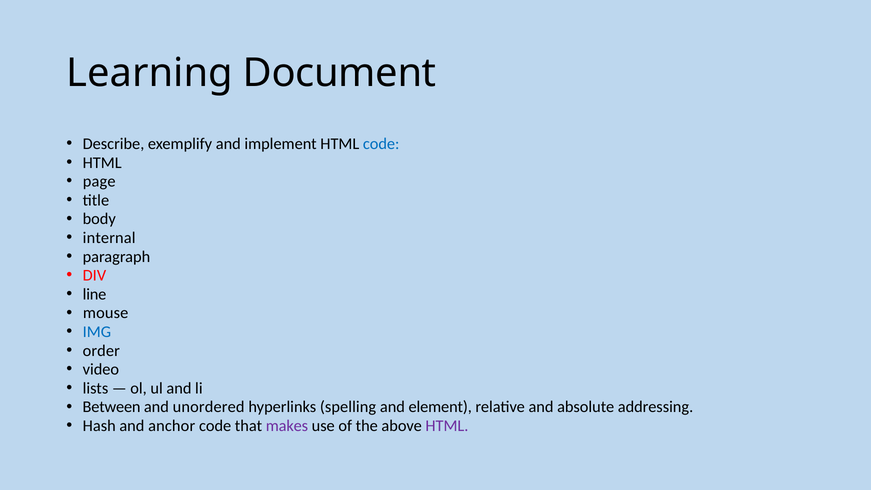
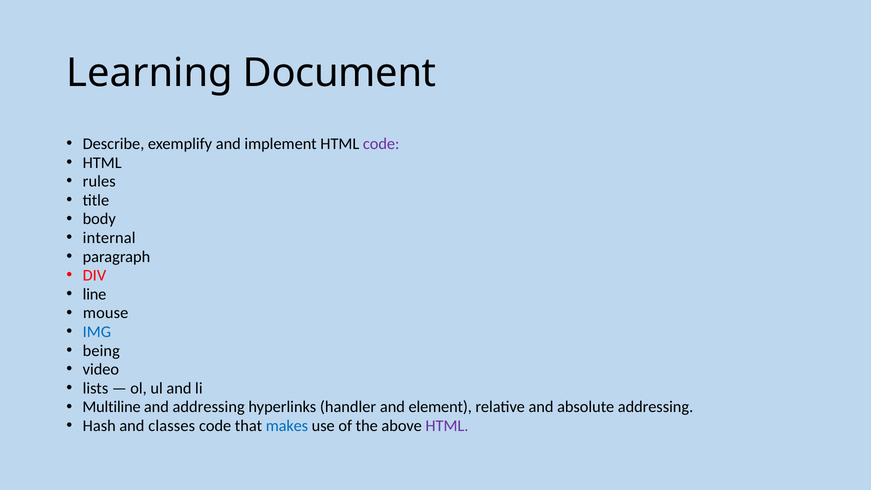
code colour: blue -> purple (381, 144)
page: page -> rules (99, 181)
order: order -> being (101, 351)
Between: Between -> Multiline (112, 407)
and unordered: unordered -> addressing (209, 407)
spelling: spelling -> handler (348, 407)
anchor: anchor -> classes (172, 426)
makes colour: purple -> blue (287, 426)
